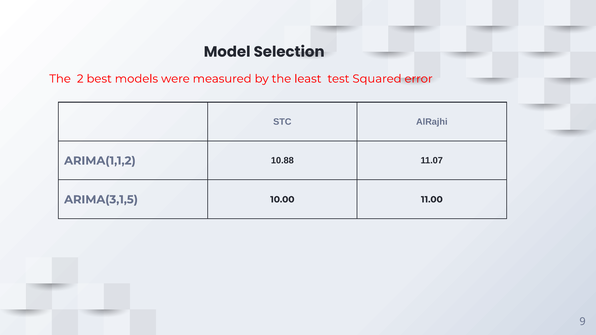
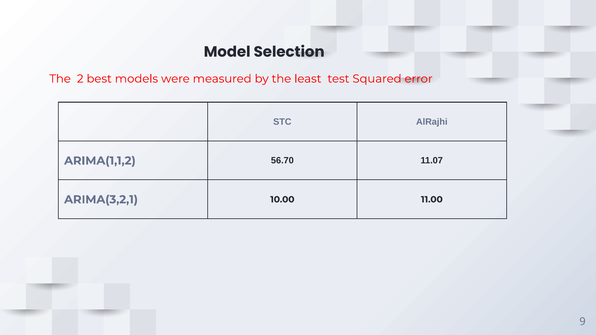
10.88: 10.88 -> 56.70 (282, 161)
ARIMA(3,1,5: ARIMA(3,1,5 -> ARIMA(3,2,1 (101, 200)
